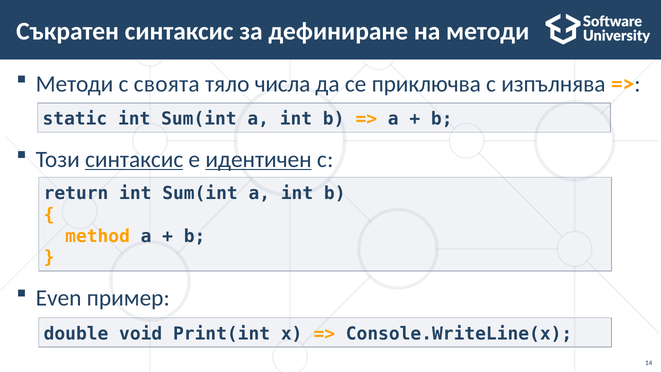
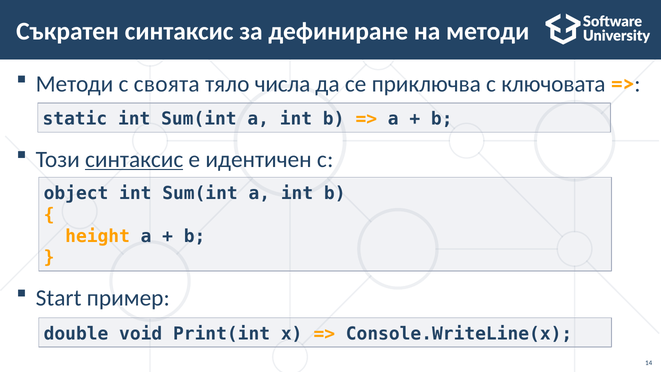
изпълнява: изпълнява -> ключовата (553, 84)
идентичен underline: present -> none (259, 159)
return: return -> object (76, 193)
method: method -> height (98, 236)
Even: Even -> Start (59, 298)
